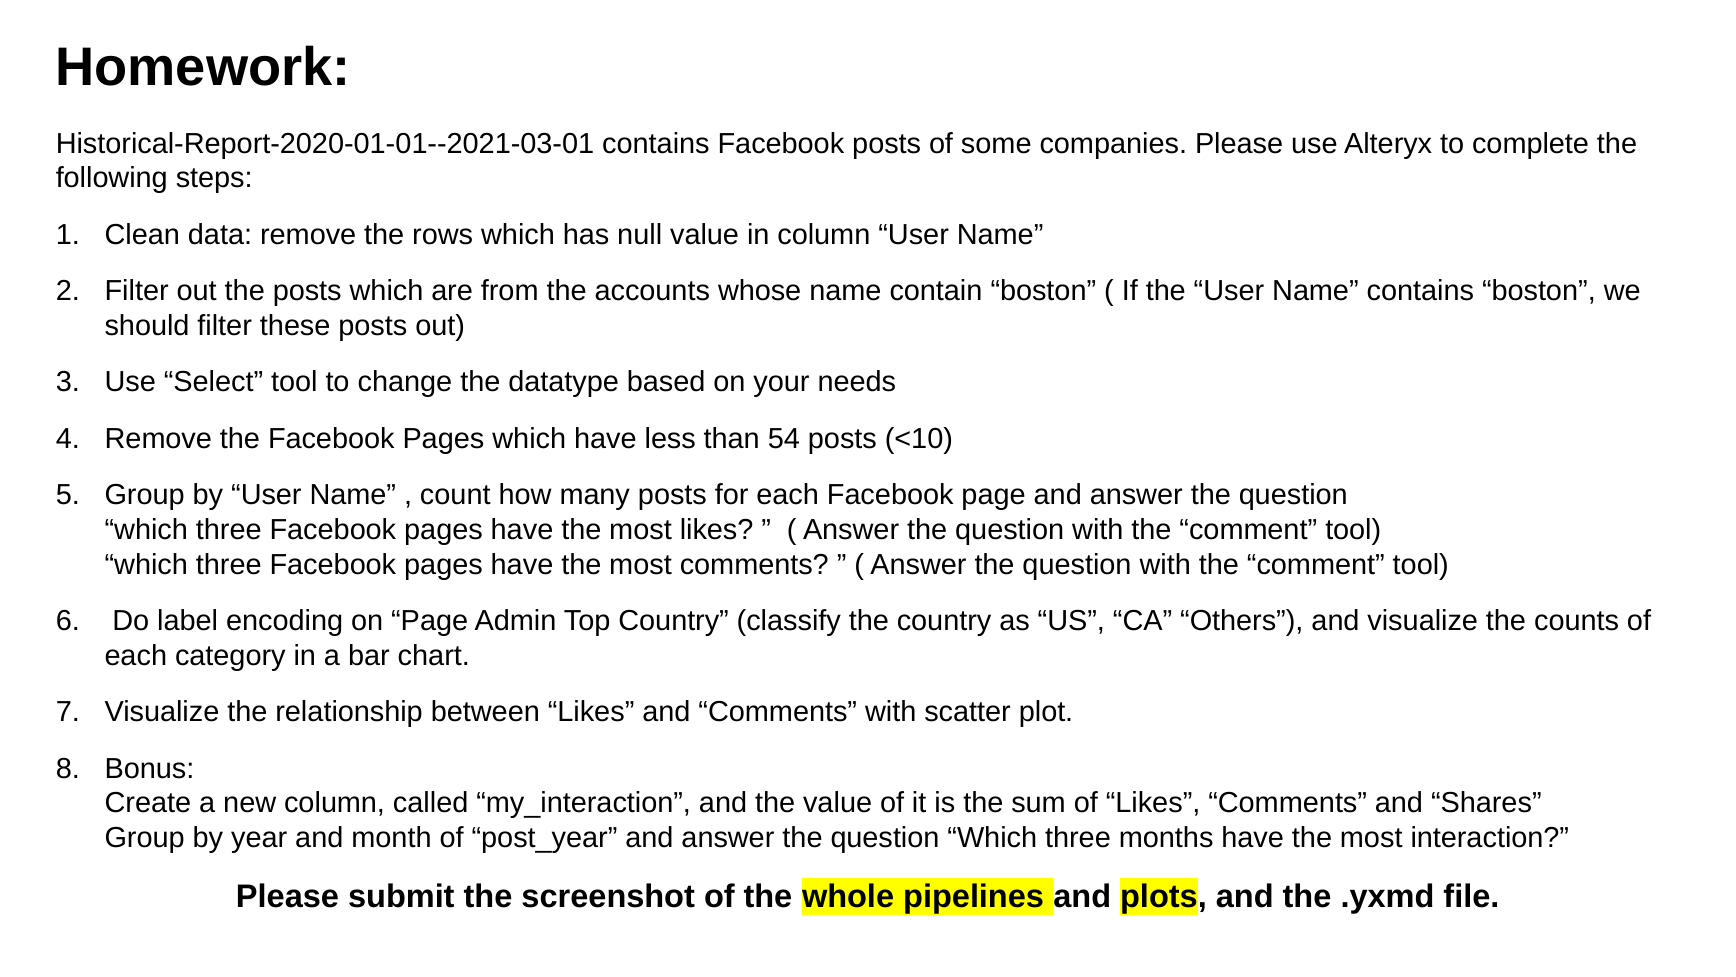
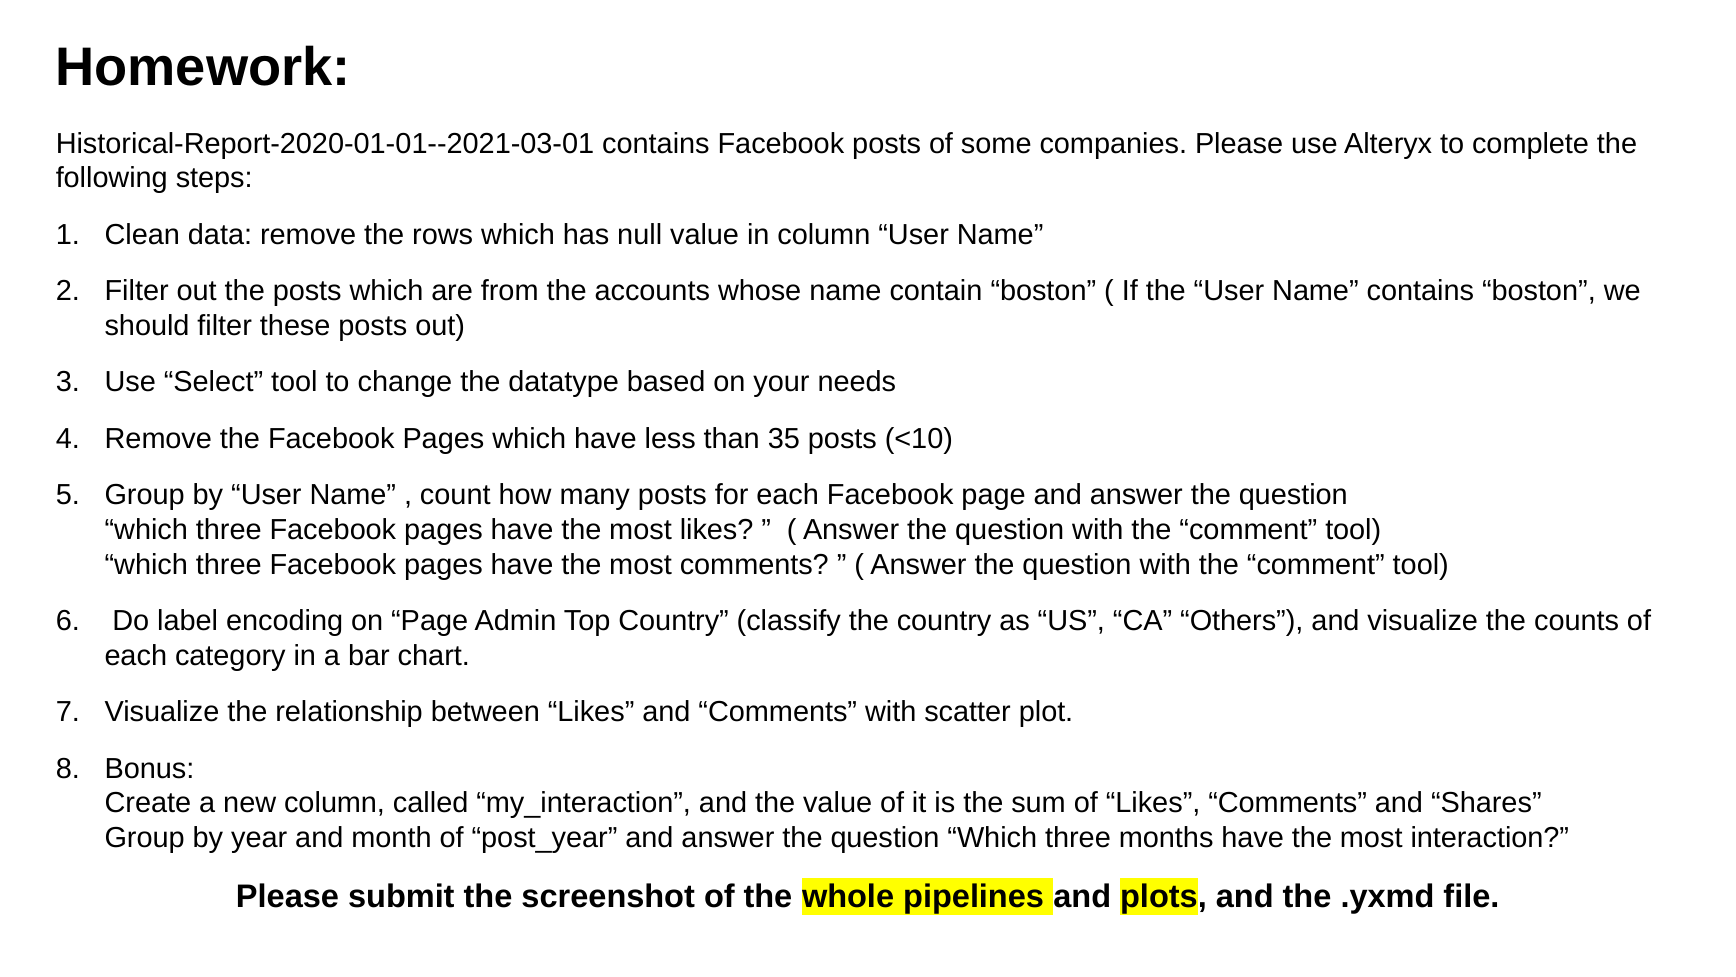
54: 54 -> 35 (784, 439)
